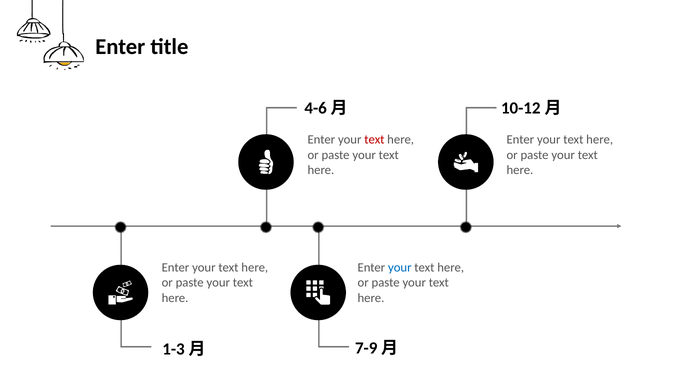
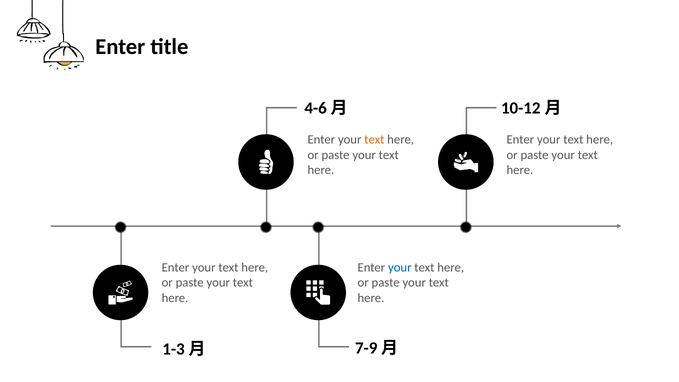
text colour: red -> orange (374, 140)
